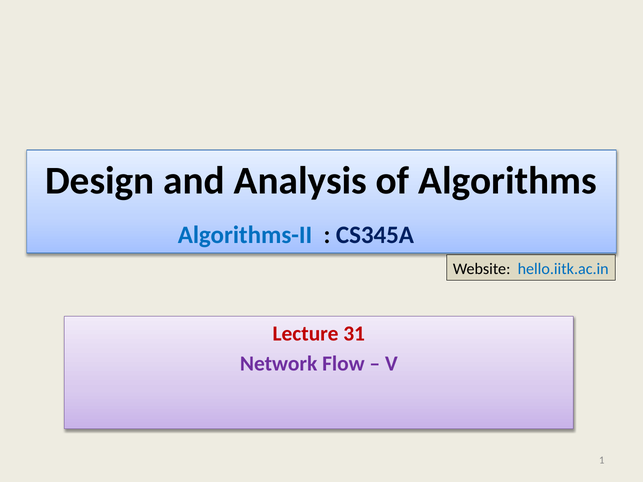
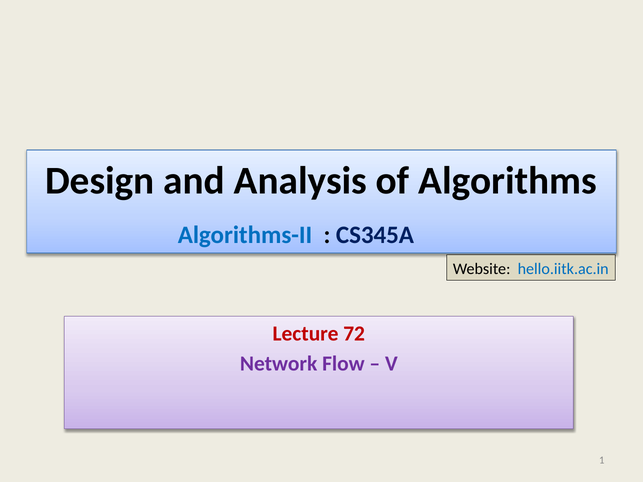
31: 31 -> 72 (354, 334)
